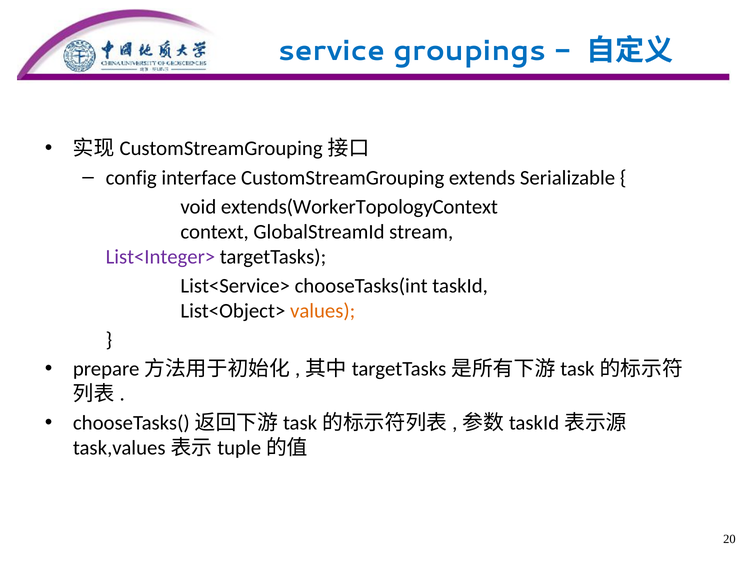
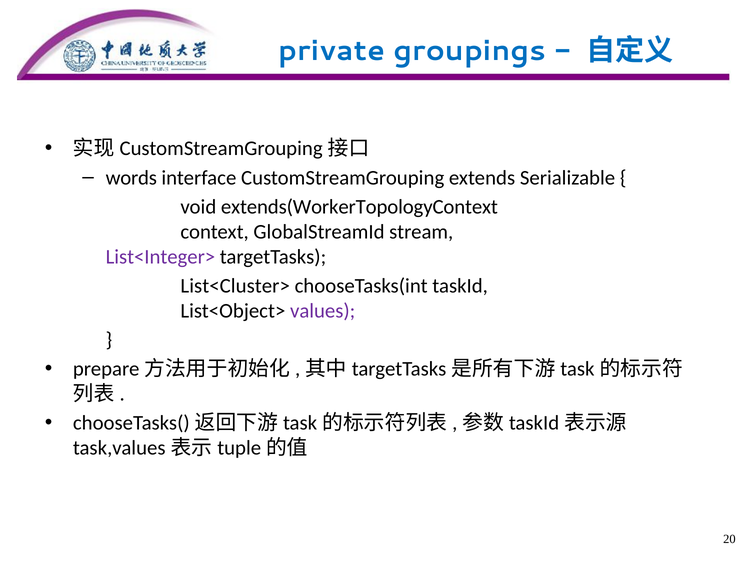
service: service -> private (332, 50)
config: config -> words (131, 178)
List<Service>: List<Service> -> List<Cluster> (235, 286)
values colour: orange -> purple (323, 311)
